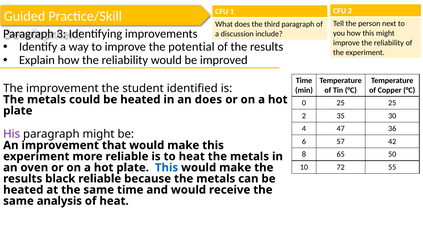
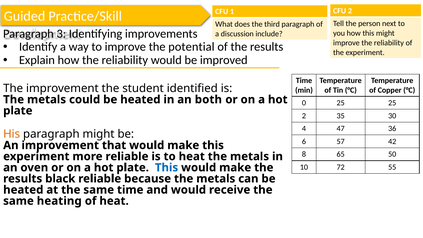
an does: does -> both (208, 100)
His colour: purple -> orange (12, 134)
analysis: analysis -> heating (59, 201)
